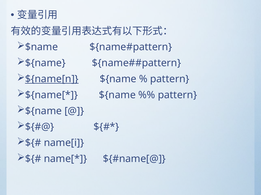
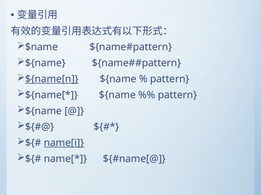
name[i underline: none -> present (64, 143)
